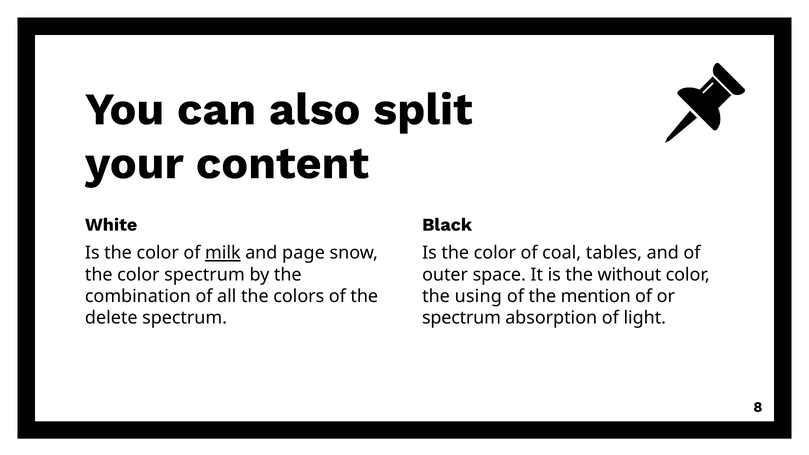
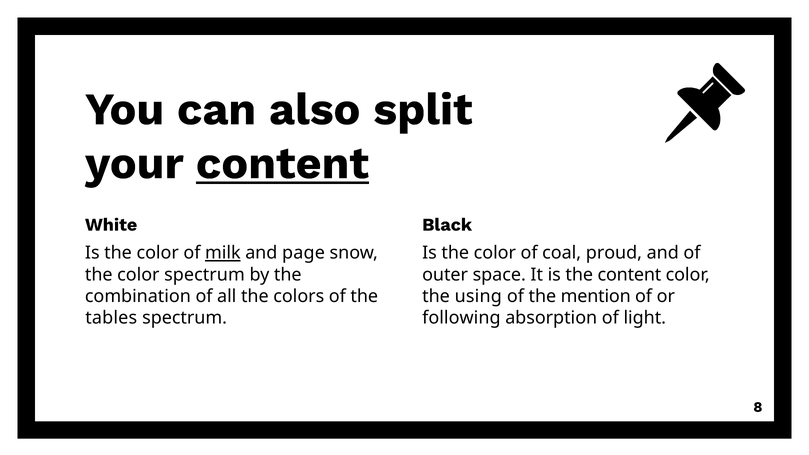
content underline: none -> present (282, 163)
tables: tables -> proud (614, 253)
the without: without -> content (629, 275)
delete: delete -> tables (111, 318)
spectrum: spectrum -> following (461, 318)
